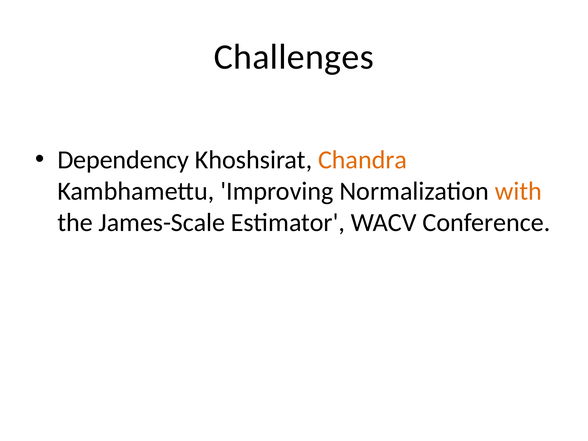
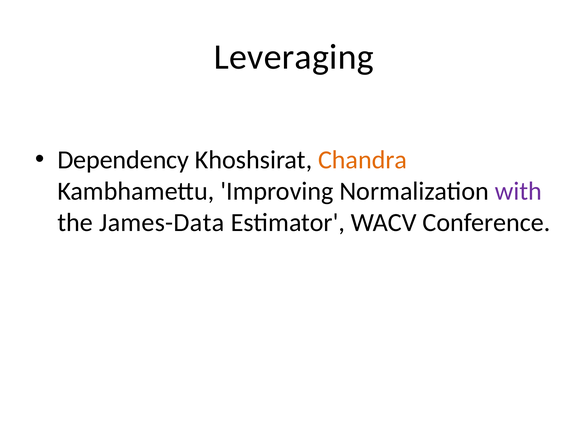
Challenges: Challenges -> Leveraging (294, 57)
with colour: orange -> purple (518, 191)
James-Scale: James-Scale -> James-Data (162, 223)
